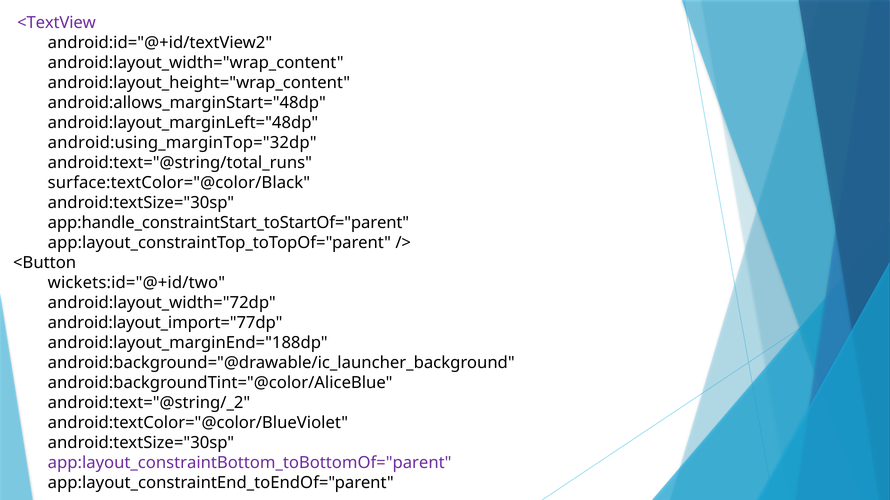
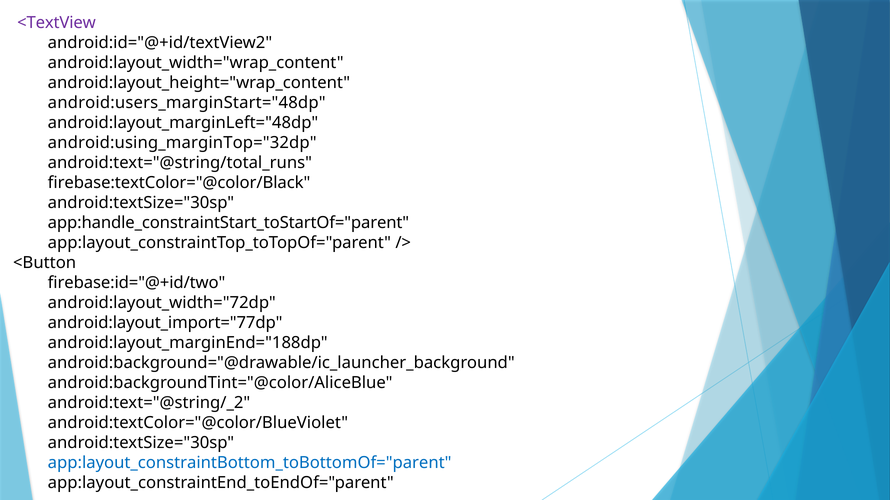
android:allows_marginStart="48dp: android:allows_marginStart="48dp -> android:users_marginStart="48dp (187, 103)
surface:textColor="@color/Black: surface:textColor="@color/Black -> firebase:textColor="@color/Black (179, 183)
wickets:id="@+id/two: wickets:id="@+id/two -> firebase:id="@+id/two (137, 283)
app:layout_constraintBottom_toBottomOf="parent colour: purple -> blue (250, 463)
